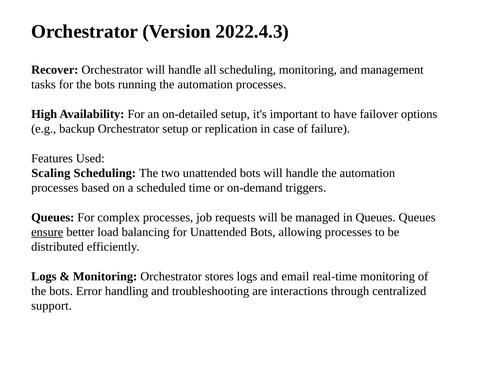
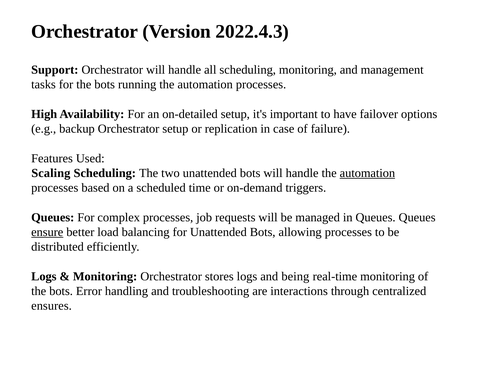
Recover: Recover -> Support (55, 70)
automation underline: none -> present (367, 173)
email: email -> being (295, 277)
support: support -> ensures (52, 307)
